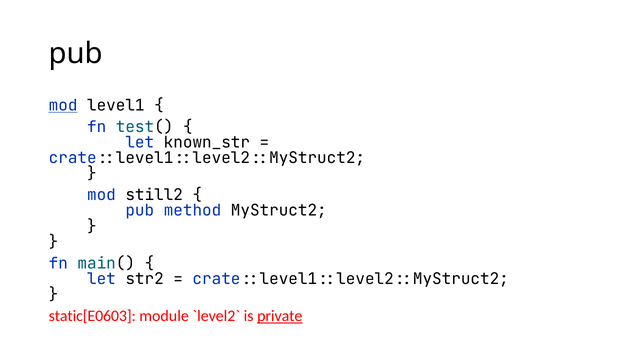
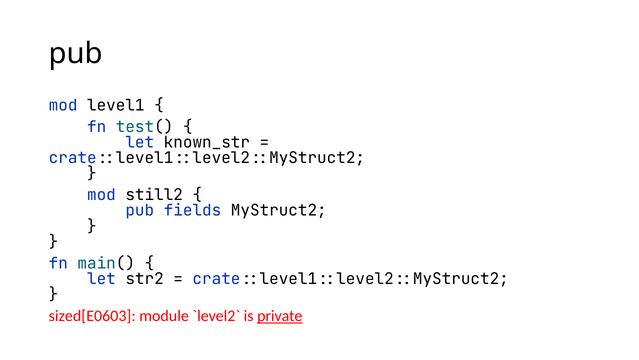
mod underline: present -> none (63, 105)
method: method -> fields (193, 210)
static[E0603: static[E0603 -> sized[E0603 (92, 315)
